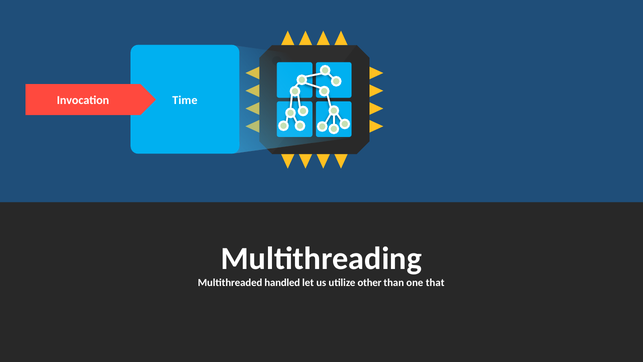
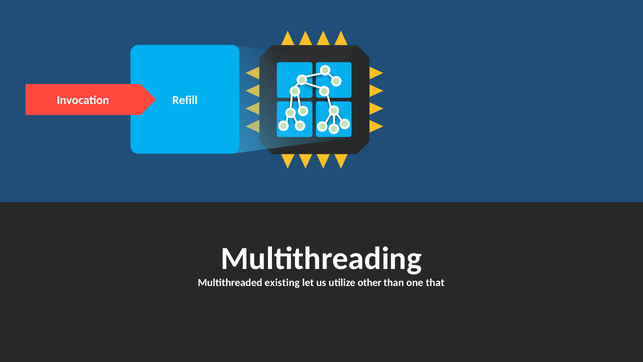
Time: Time -> Refill (185, 100)
handled: handled -> existing (282, 283)
